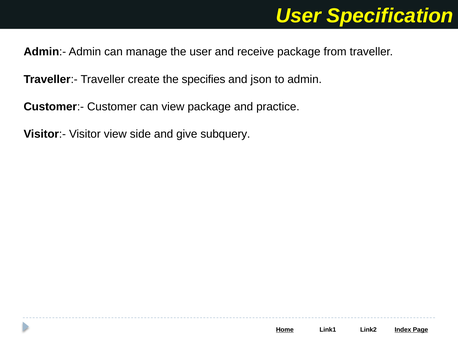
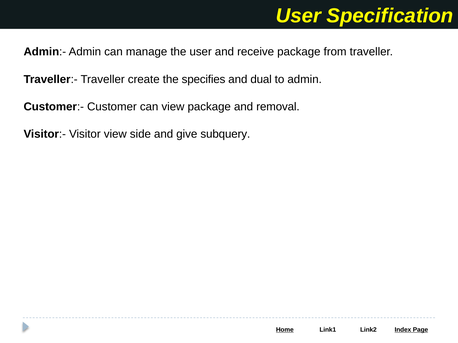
json: json -> dual (261, 79)
practice: practice -> removal (278, 107)
